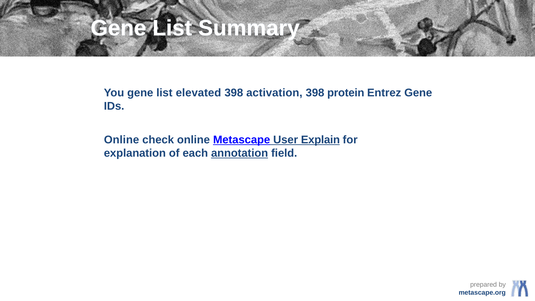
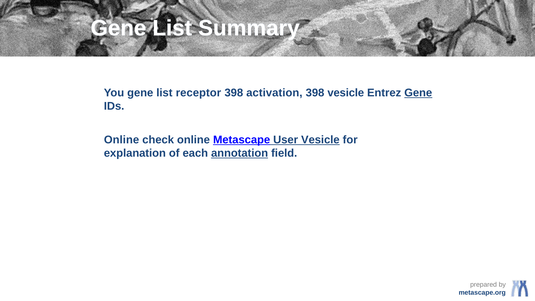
elevated: elevated -> receptor (198, 93)
398 protein: protein -> vesicle (346, 93)
Gene underline: none -> present (418, 93)
User Explain: Explain -> Vesicle (320, 140)
